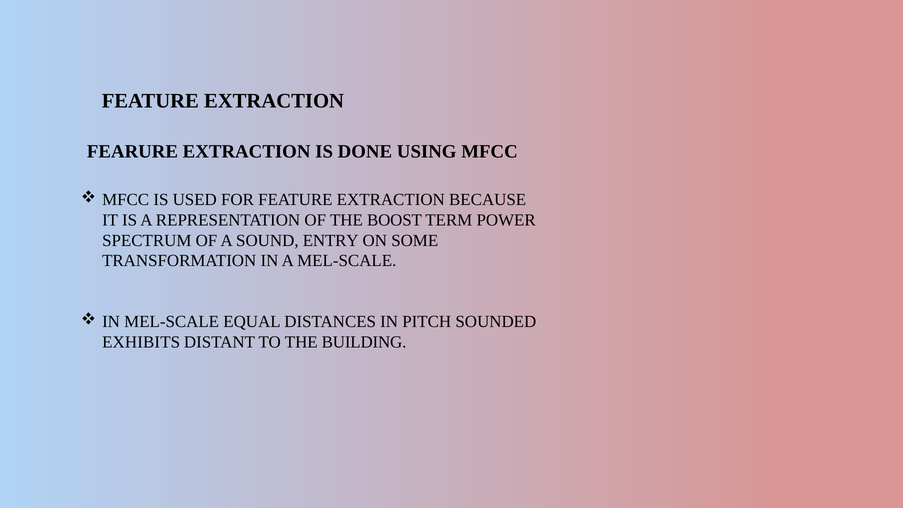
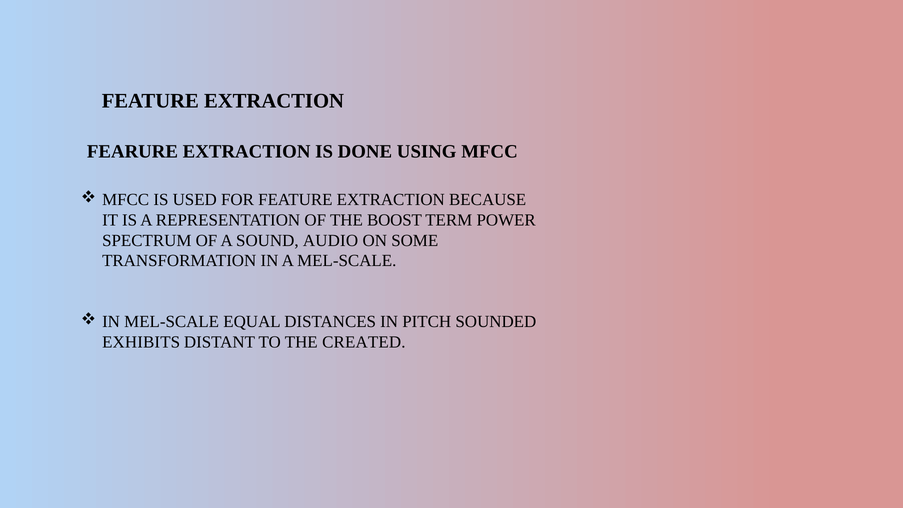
ENTRY: ENTRY -> AUDIO (331, 240)
BUILDING: BUILDING -> CREATED (364, 342)
